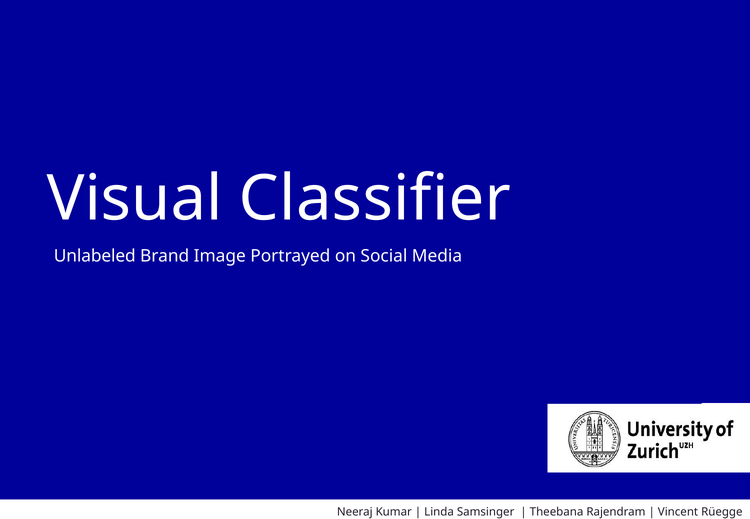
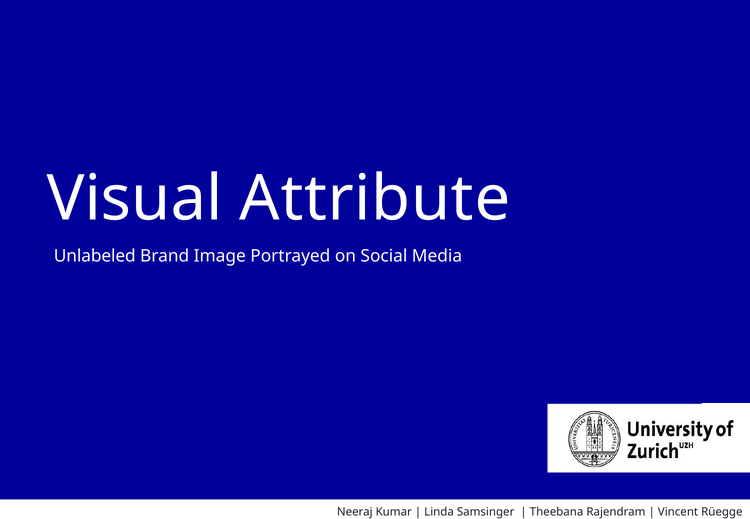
Classifier: Classifier -> Attribute (375, 199)
